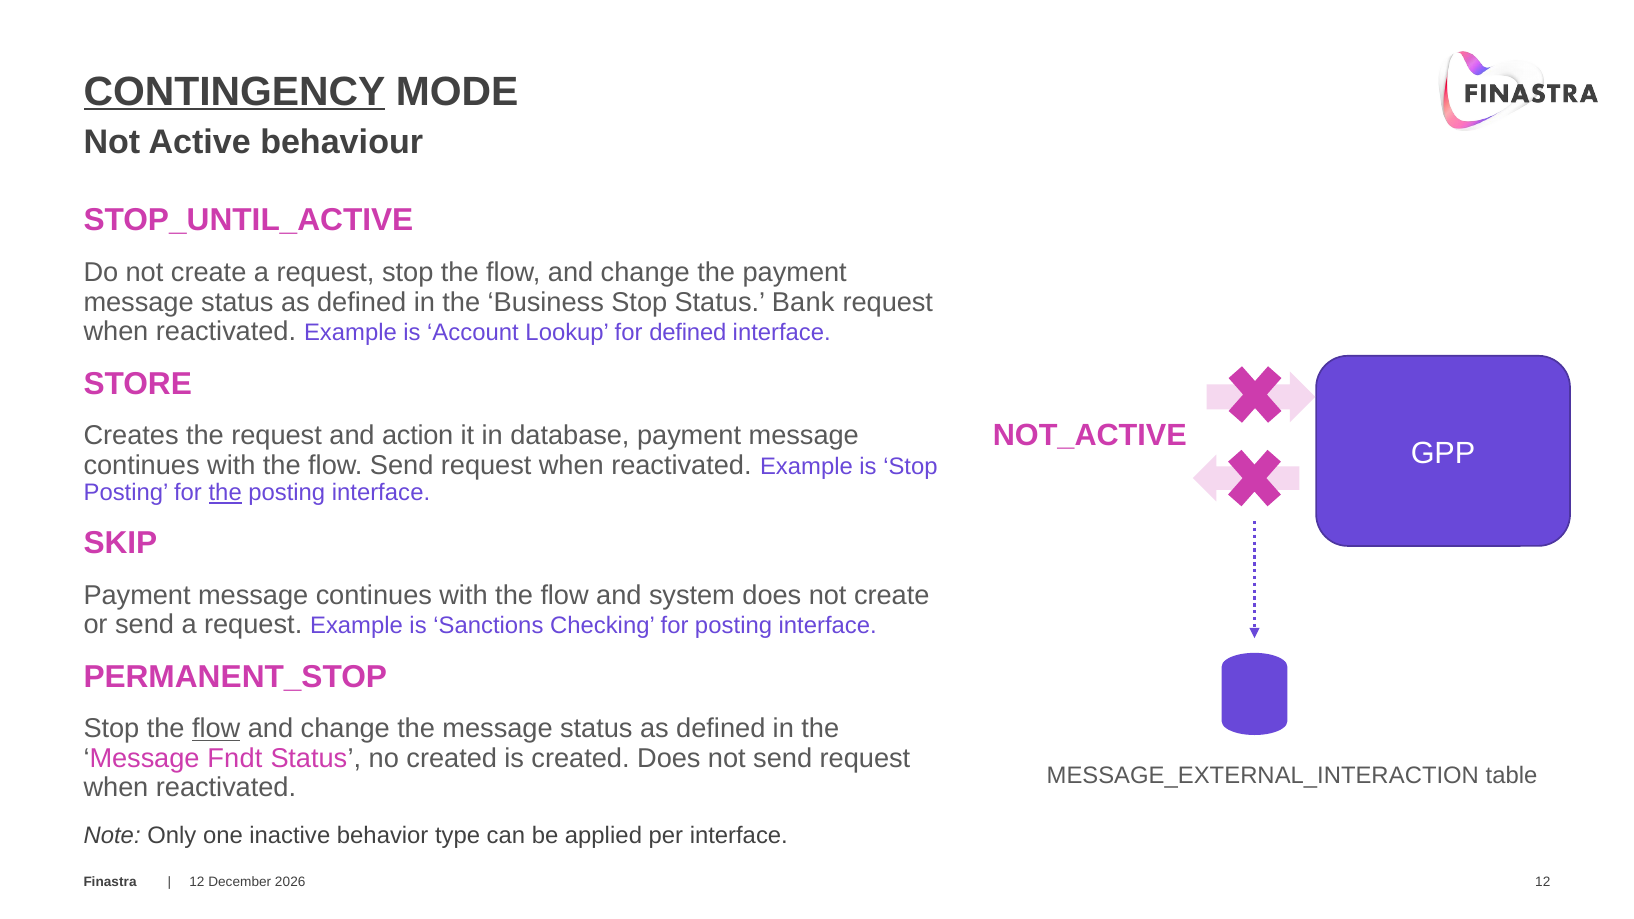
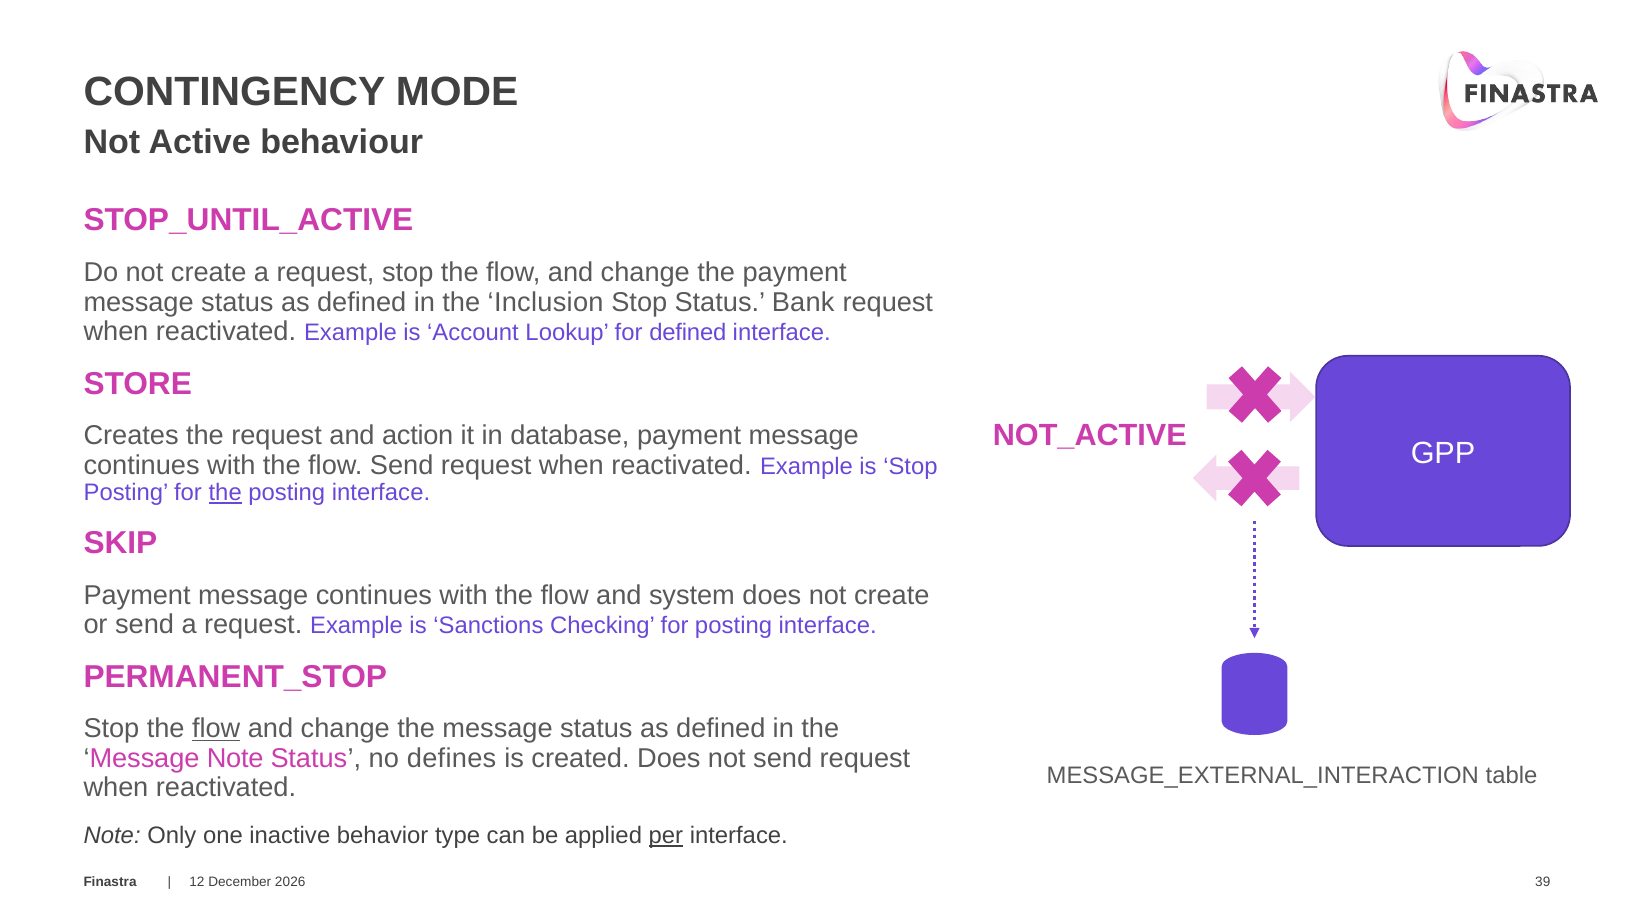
CONTINGENCY underline: present -> none (234, 92)
Business: Business -> Inclusion (546, 302)
Message Fndt: Fndt -> Note (235, 758)
no created: created -> defines (452, 758)
per underline: none -> present (666, 836)
12: 12 -> 39 (1543, 882)
